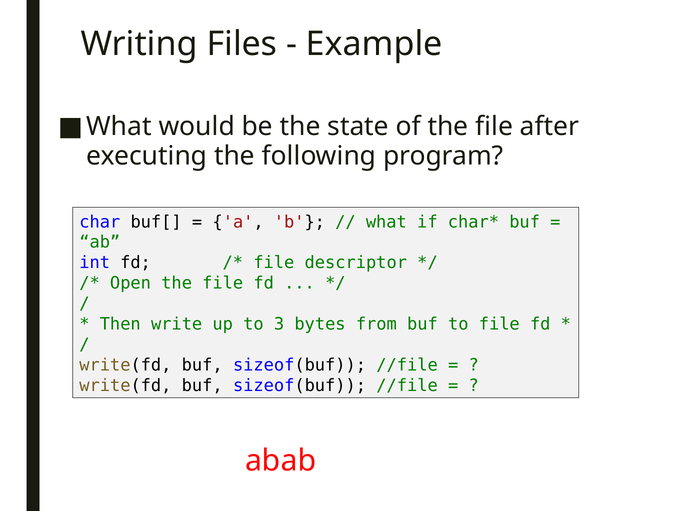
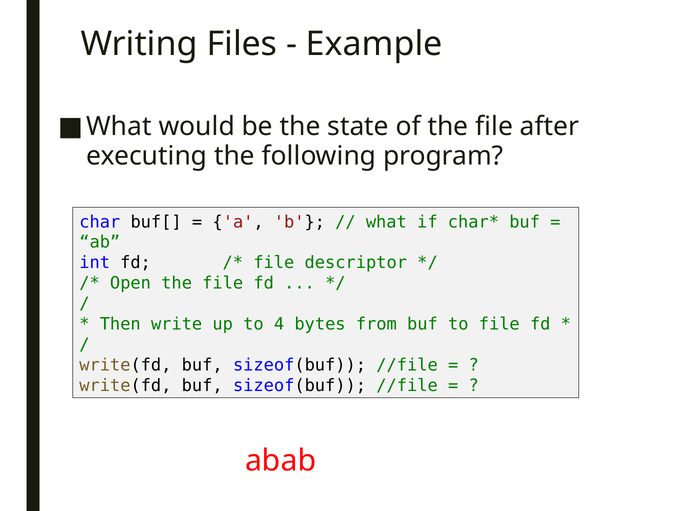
3: 3 -> 4 (279, 324)
